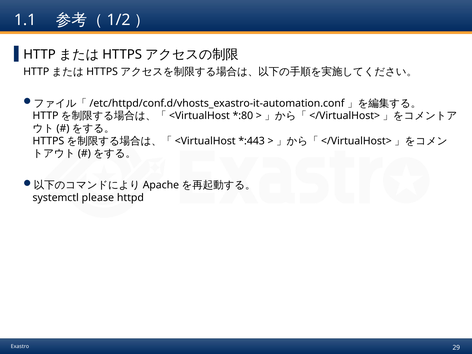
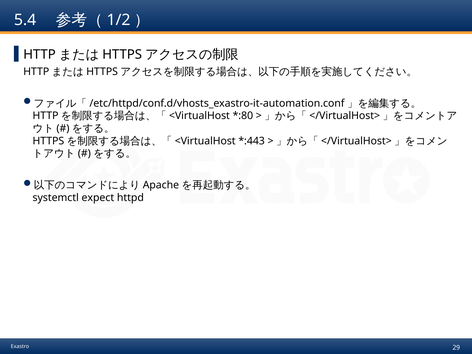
1.1: 1.1 -> 5.4 (25, 20)
please: please -> expect (98, 198)
